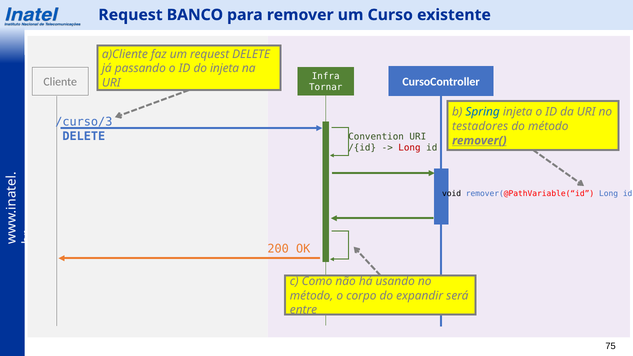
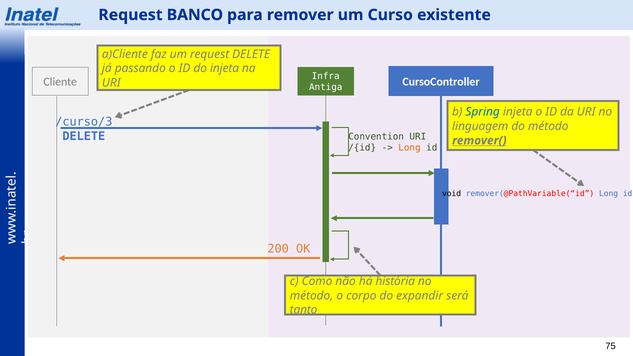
Tornar: Tornar -> Antiga (326, 87)
testadores: testadores -> linguagem (480, 126)
Long colour: red -> orange (409, 148)
usando: usando -> história (395, 282)
entre: entre -> tanto (304, 310)
